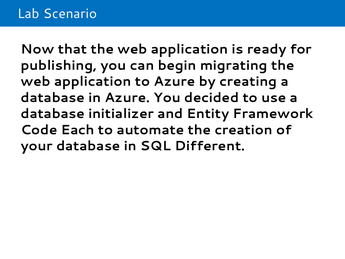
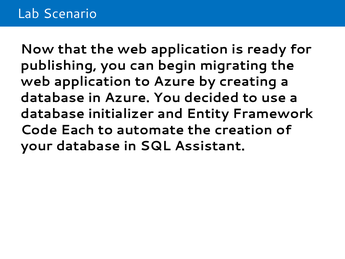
Different: Different -> Assistant (210, 146)
